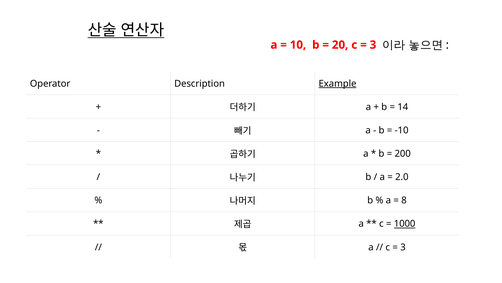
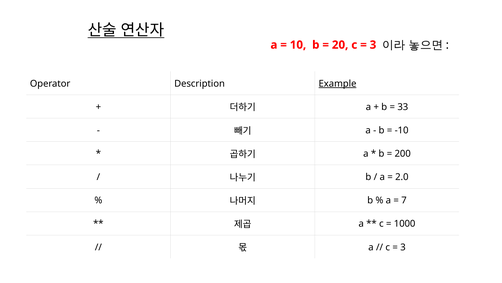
14: 14 -> 33 (403, 107)
8: 8 -> 7 (404, 200)
1000 underline: present -> none (405, 223)
